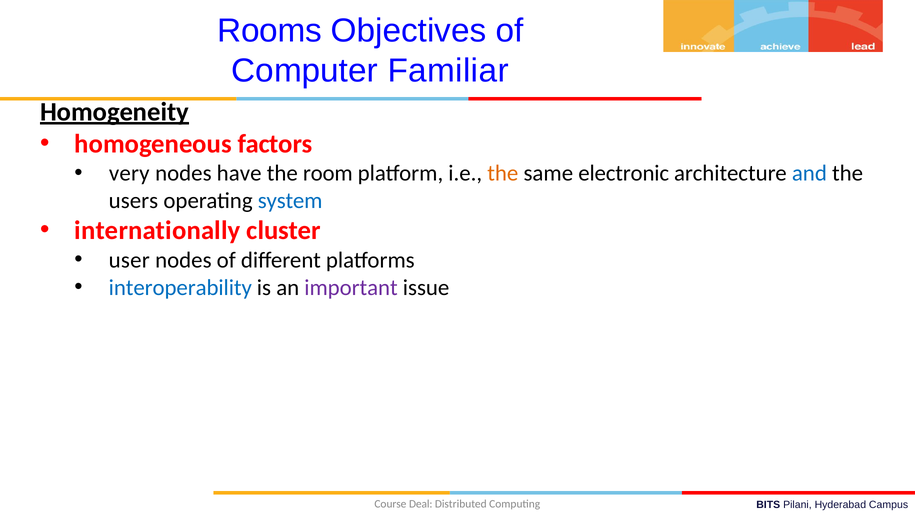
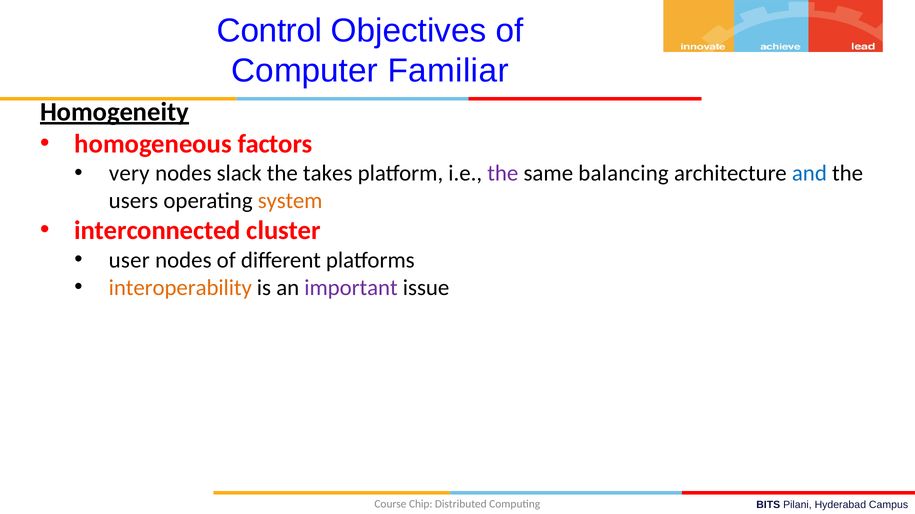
Rooms: Rooms -> Control (270, 31)
have: have -> slack (239, 173)
room: room -> takes (328, 173)
the colour: orange -> purple (503, 173)
electronic: electronic -> balancing (624, 173)
system colour: blue -> orange (290, 201)
internationally: internationally -> interconnected (158, 231)
interoperability colour: blue -> orange (180, 288)
Deal: Deal -> Chip (421, 505)
